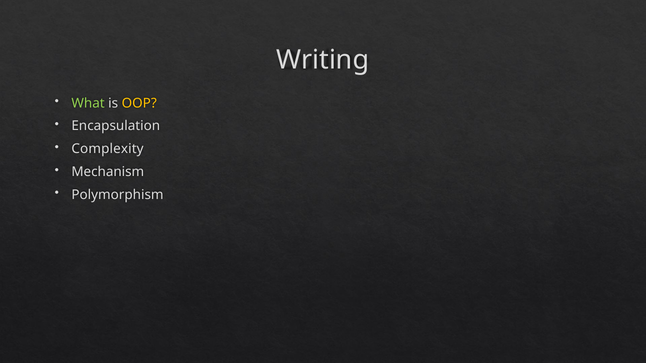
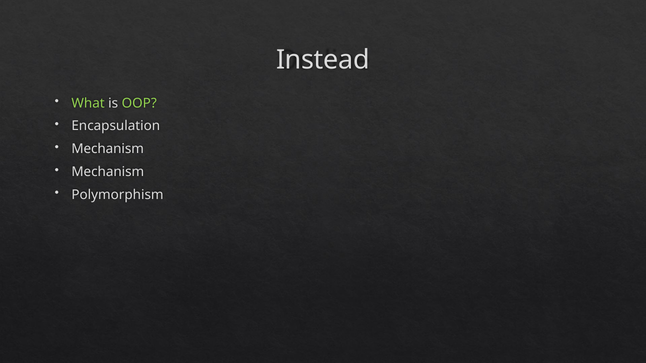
Writing: Writing -> Instead (323, 60)
OOP colour: yellow -> light green (139, 103)
Complexity: Complexity -> Mechanism (108, 149)
